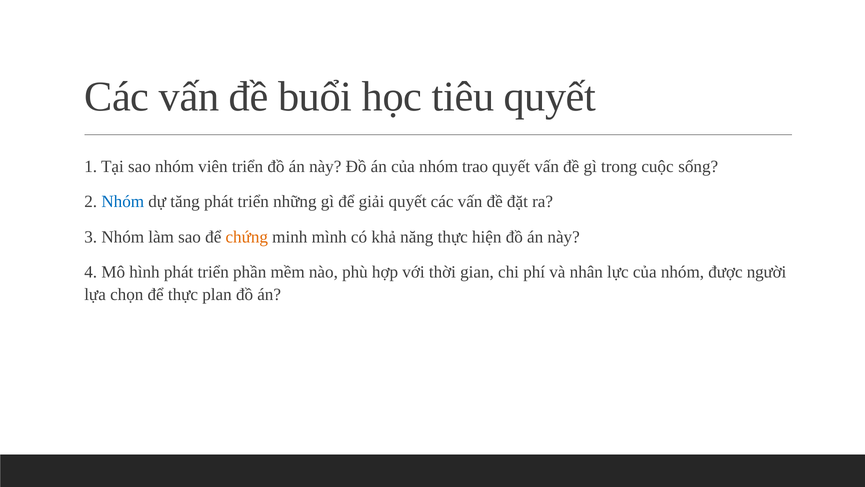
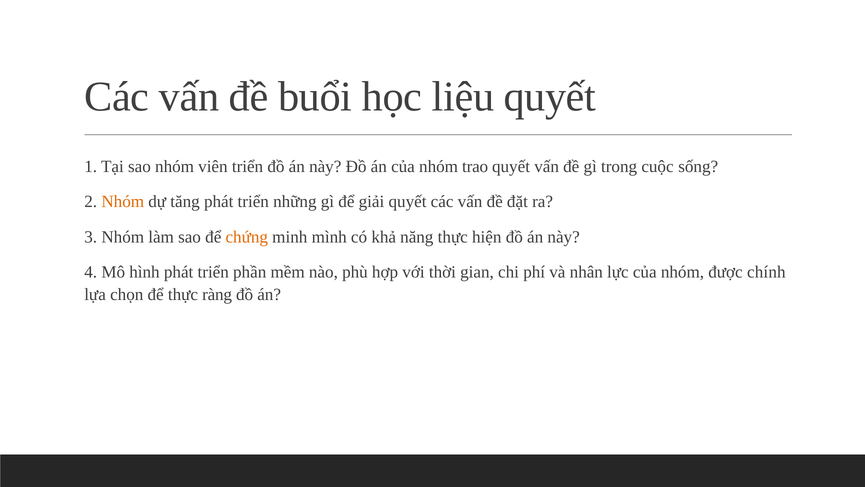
tiêu: tiêu -> liệu (463, 97)
Nhóm colour: blue -> orange (123, 202)
người: người -> chính (766, 272)
plan: plan -> ràng (217, 294)
